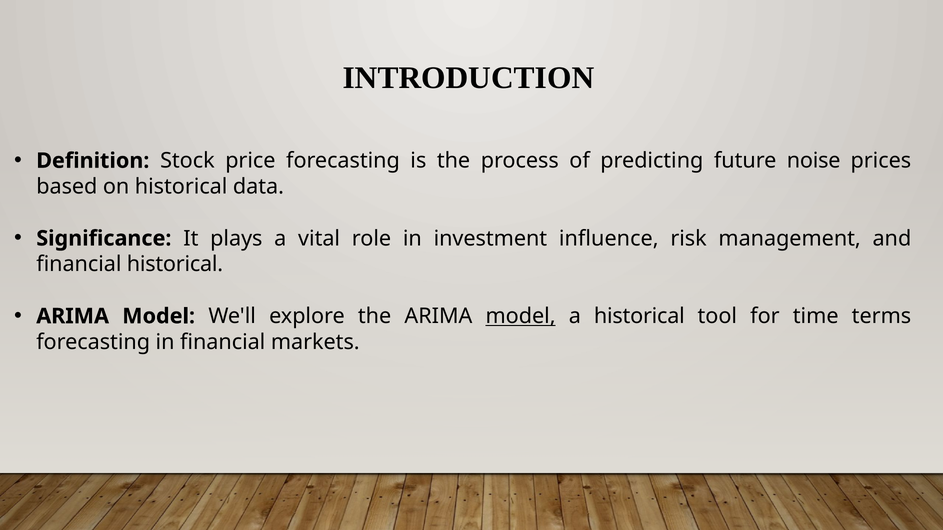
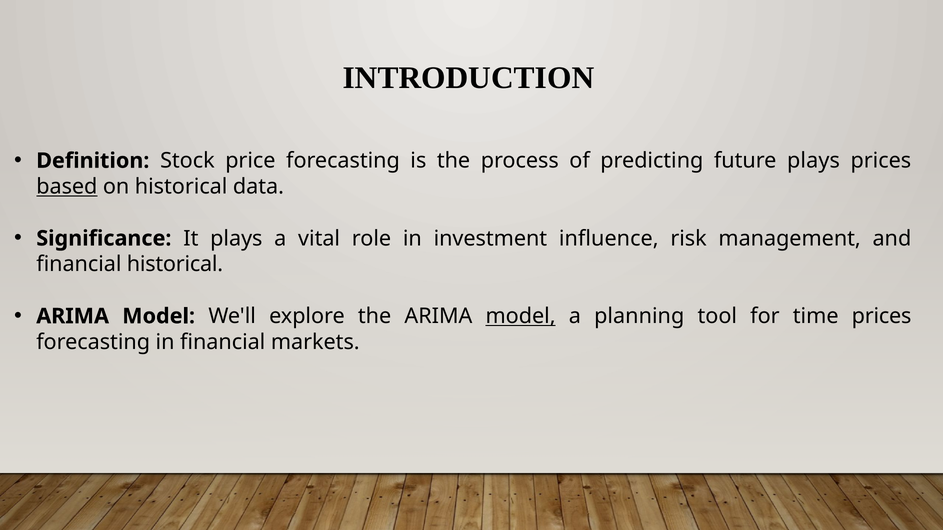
future noise: noise -> plays (813, 161)
based underline: none -> present (67, 187)
a historical: historical -> planning (639, 316)
time terms: terms -> prices (882, 316)
